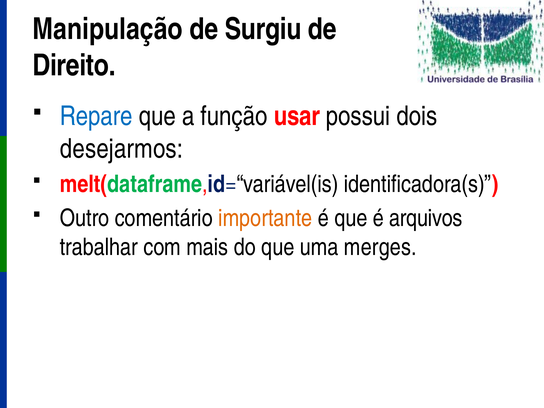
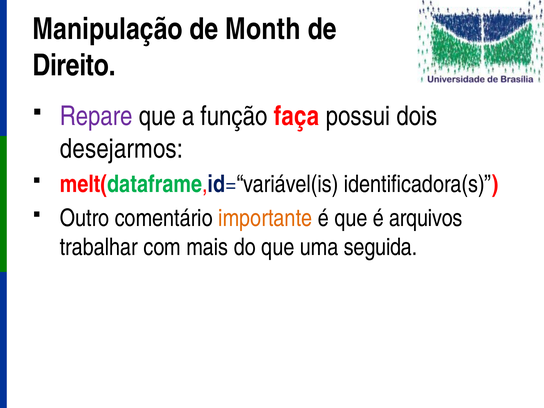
Surgiu: Surgiu -> Month (263, 29)
Repare colour: blue -> purple (96, 116)
usar: usar -> faça (297, 116)
merges: merges -> seguida (381, 247)
